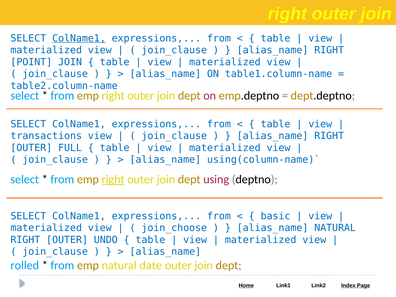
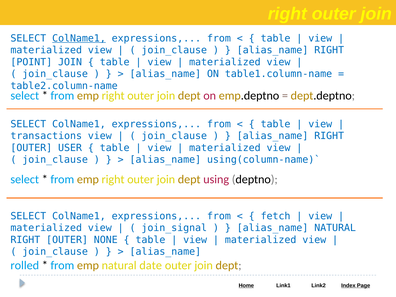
FULL: FULL -> USER (70, 148)
right underline: present -> none (113, 179)
basic: basic -> fetch (276, 216)
join_choose: join_choose -> join_signal (174, 228)
UNDO: UNDO -> NONE (106, 240)
